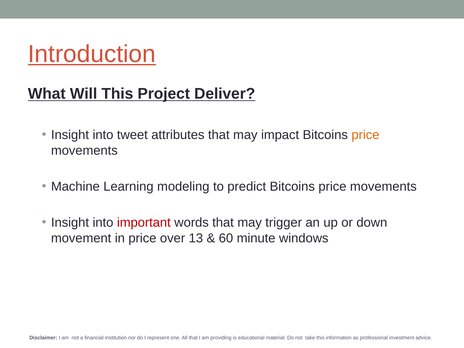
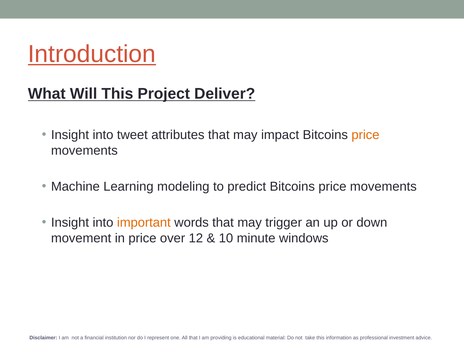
important colour: red -> orange (144, 223)
13: 13 -> 12 (196, 238)
60: 60 -> 10 (226, 238)
